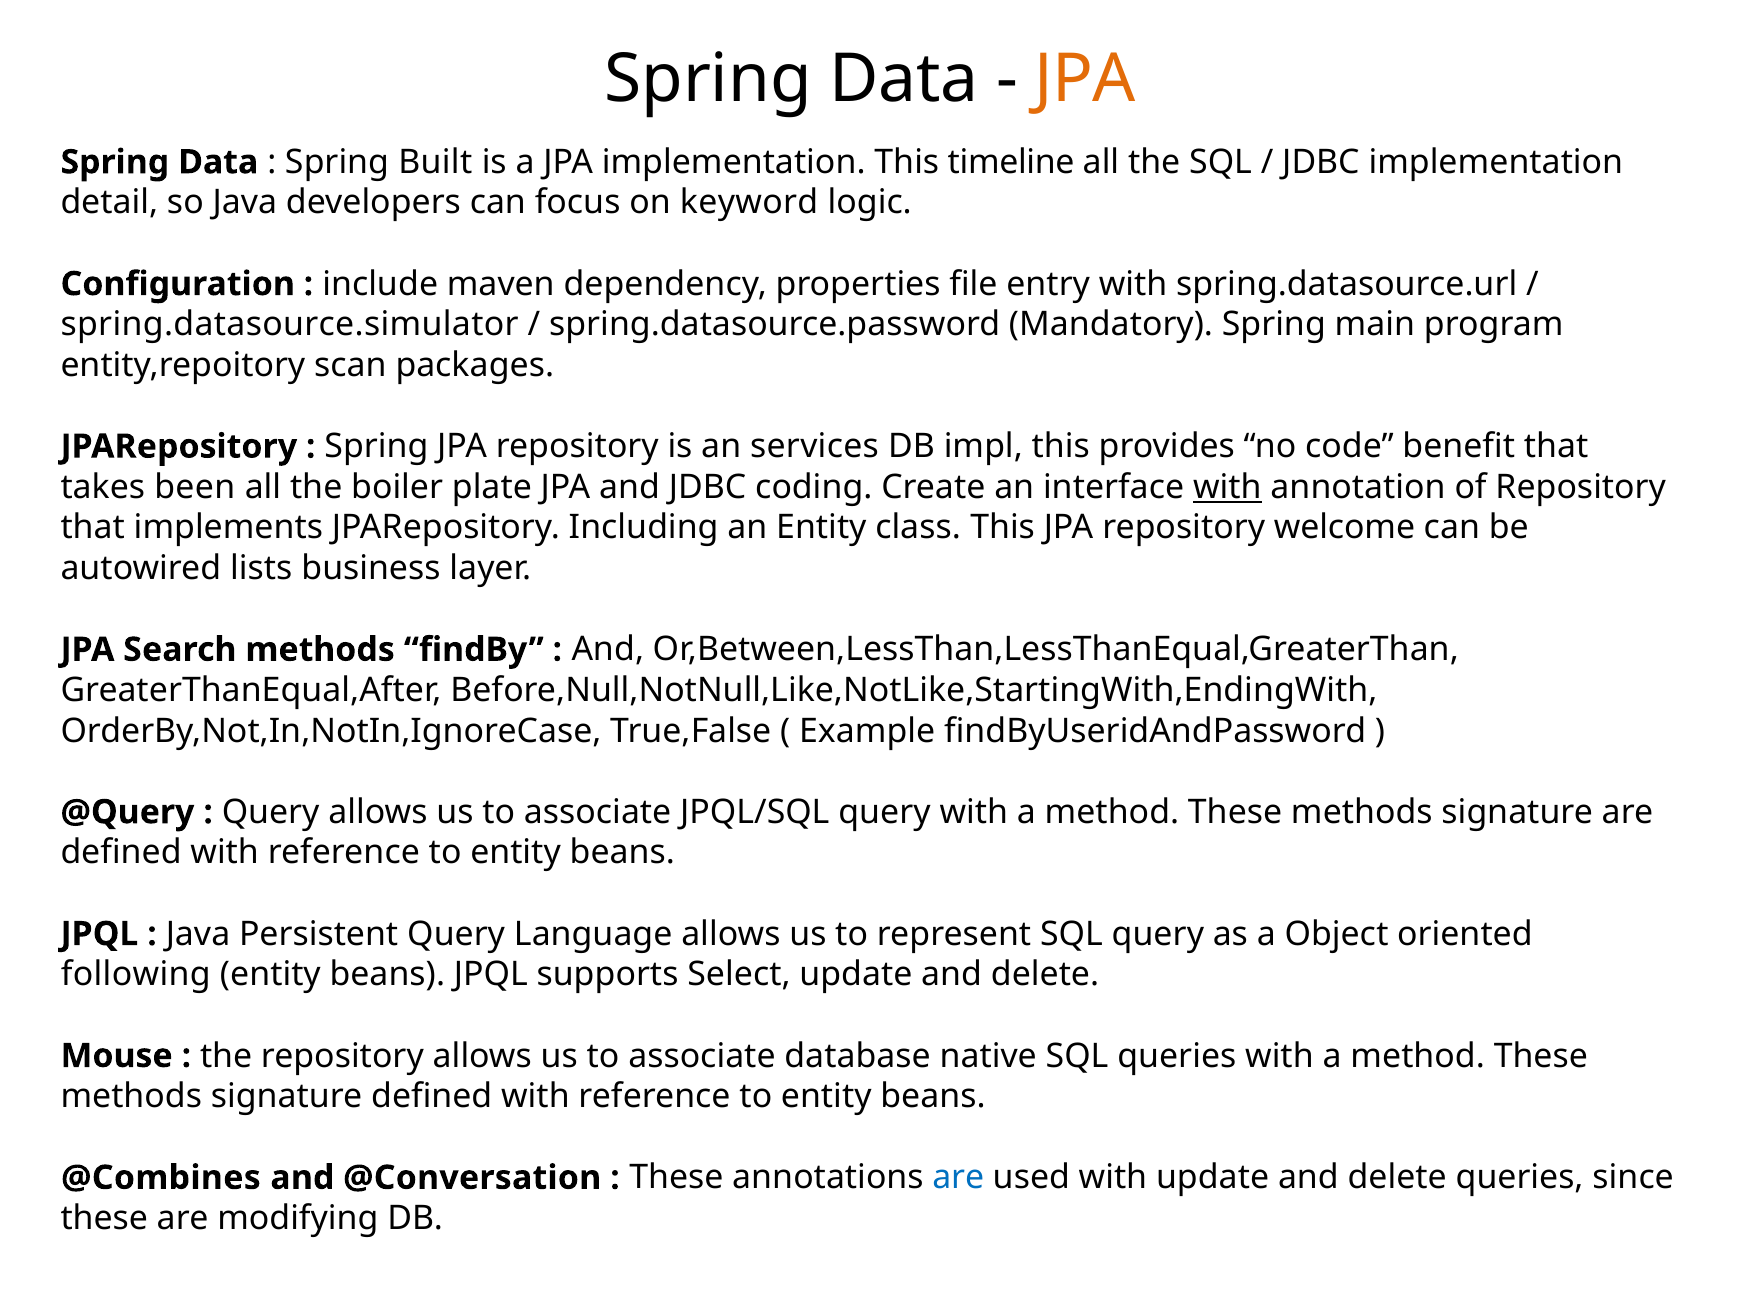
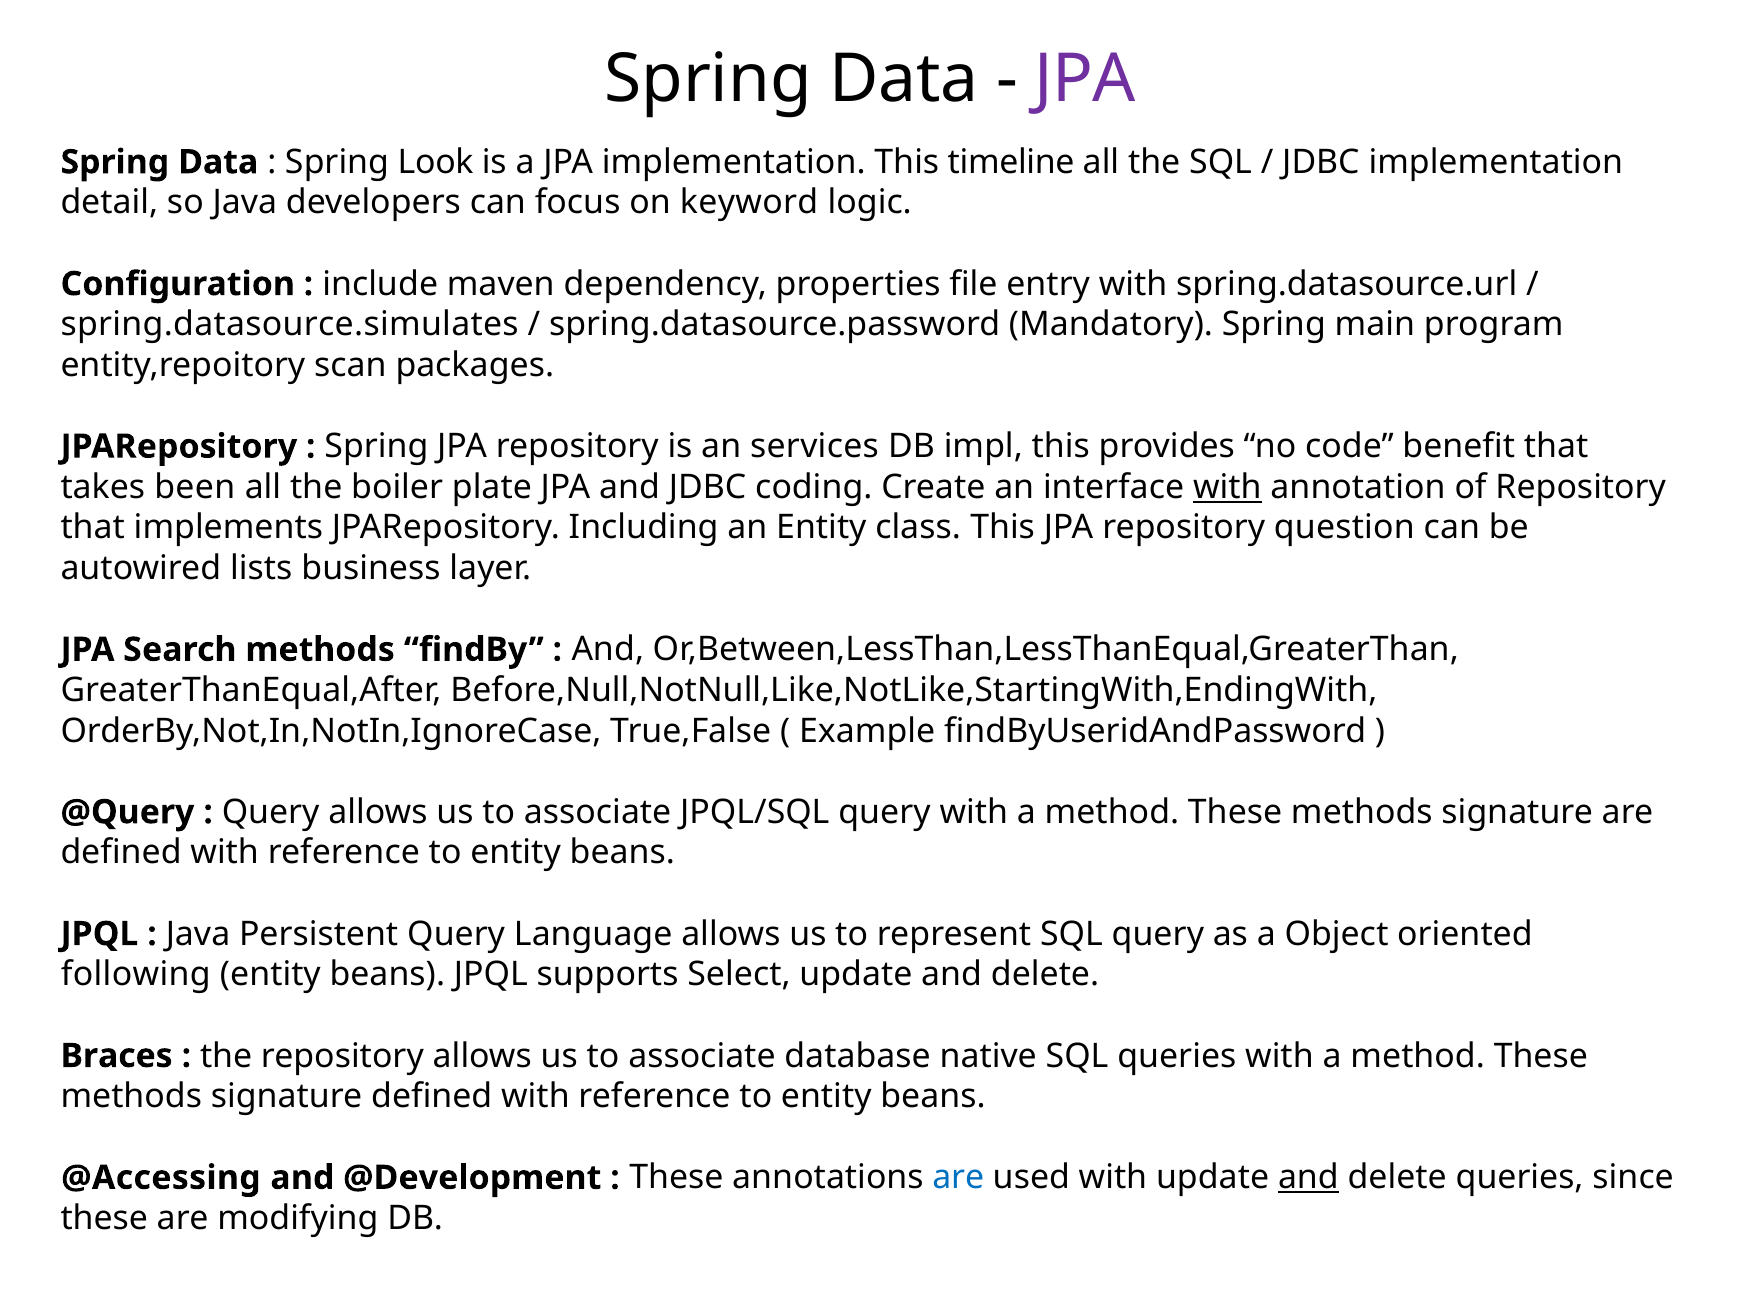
JPA colour: orange -> purple (1086, 79)
Built: Built -> Look (436, 162)
spring.datasource.simulator: spring.datasource.simulator -> spring.datasource.simulates (290, 325)
welcome: welcome -> question (1344, 528)
Mouse: Mouse -> Braces (117, 1056)
@Combines: @Combines -> @Accessing (161, 1178)
@Conversation: @Conversation -> @Development (472, 1178)
and underline: none -> present (1308, 1178)
